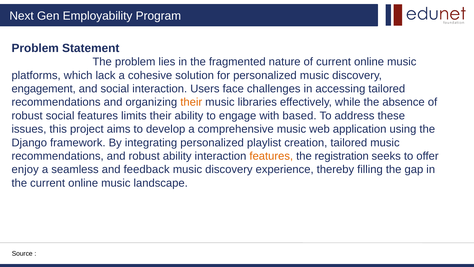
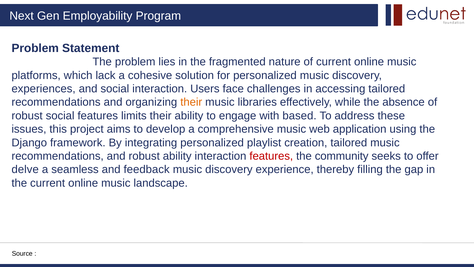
engagement: engagement -> experiences (44, 89)
features colour: orange -> red (271, 156)
registration: registration -> community (342, 156)
enjoy: enjoy -> delve (25, 169)
